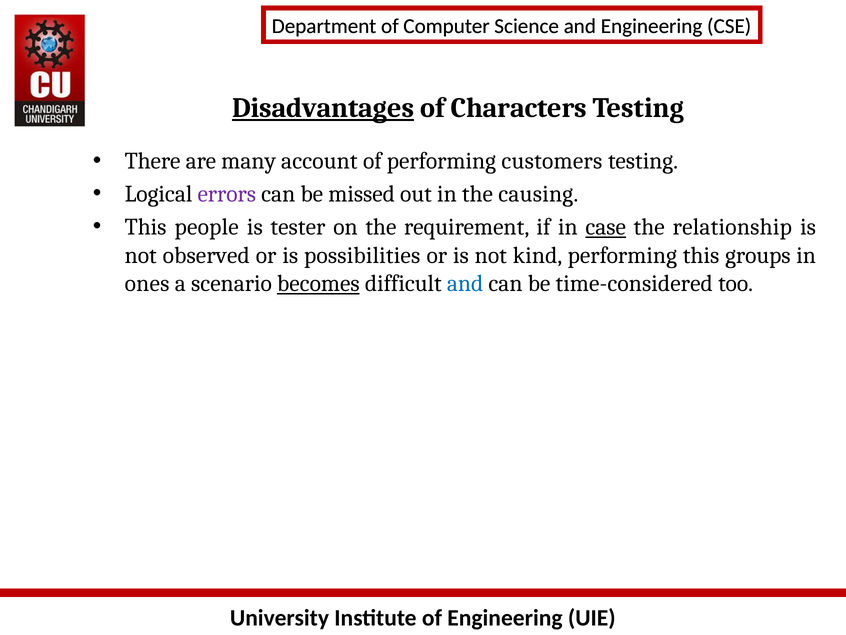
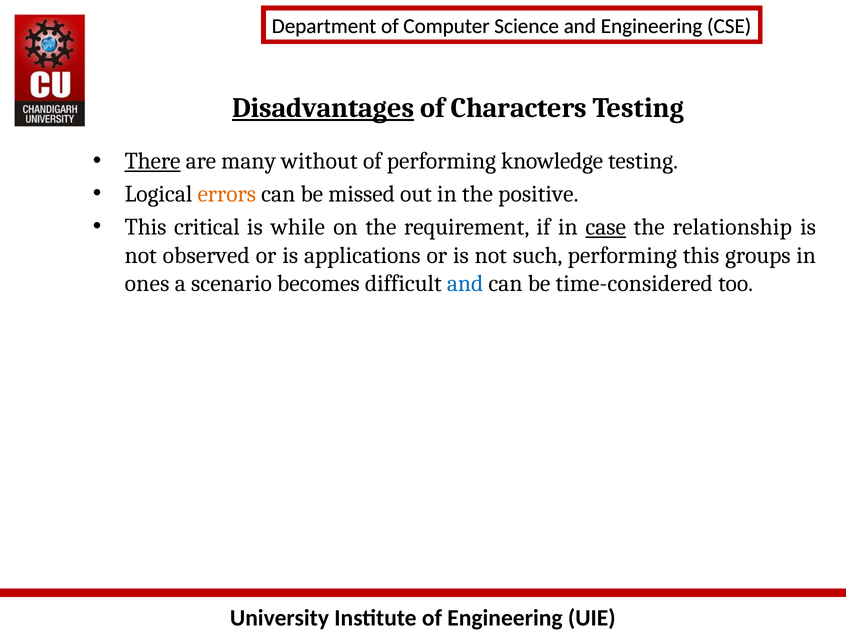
There underline: none -> present (153, 161)
account: account -> without (319, 161)
customers: customers -> knowledge (552, 161)
errors colour: purple -> orange (227, 194)
causing: causing -> positive (538, 194)
people: people -> critical (207, 227)
tester: tester -> while (298, 227)
possibilities: possibilities -> applications (362, 255)
kind: kind -> such (538, 255)
becomes underline: present -> none (318, 283)
